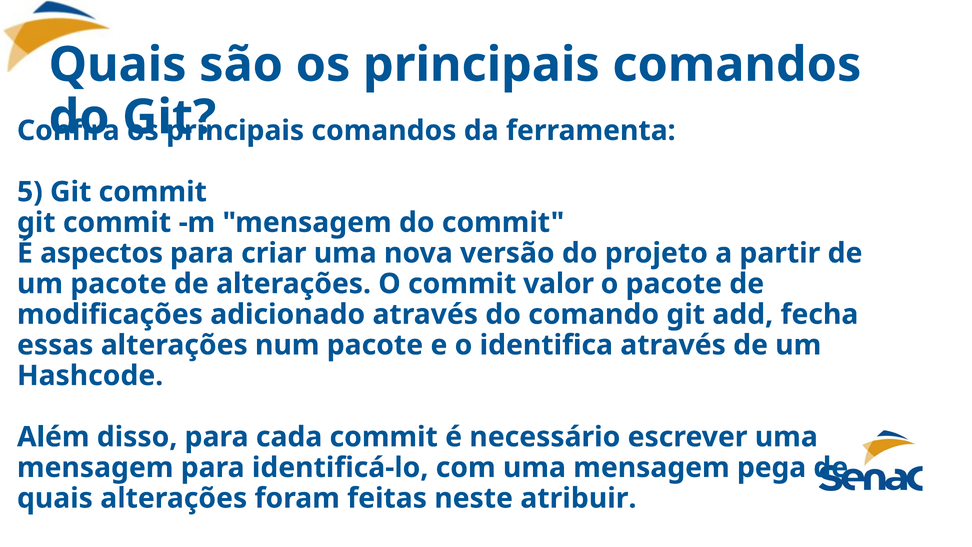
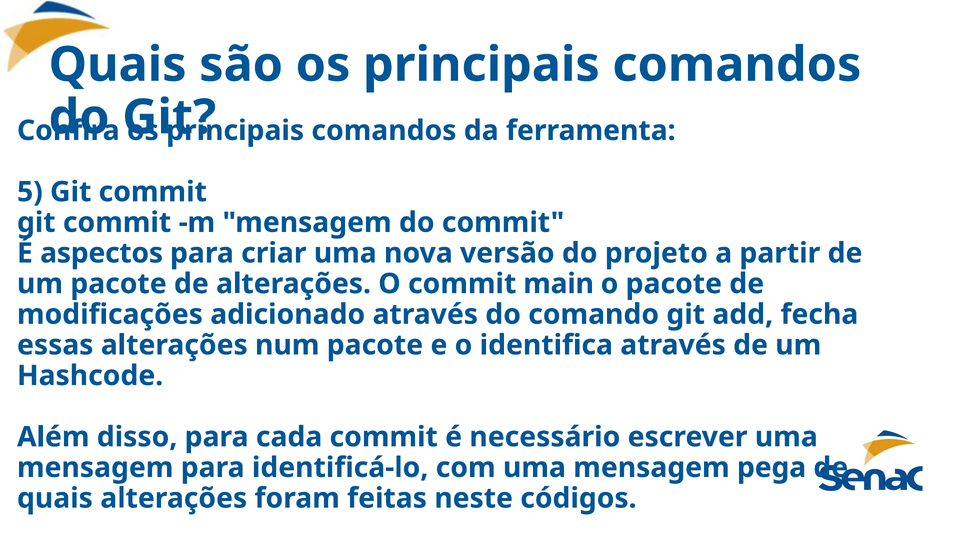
valor: valor -> main (559, 284)
atribuir: atribuir -> códigos (578, 498)
